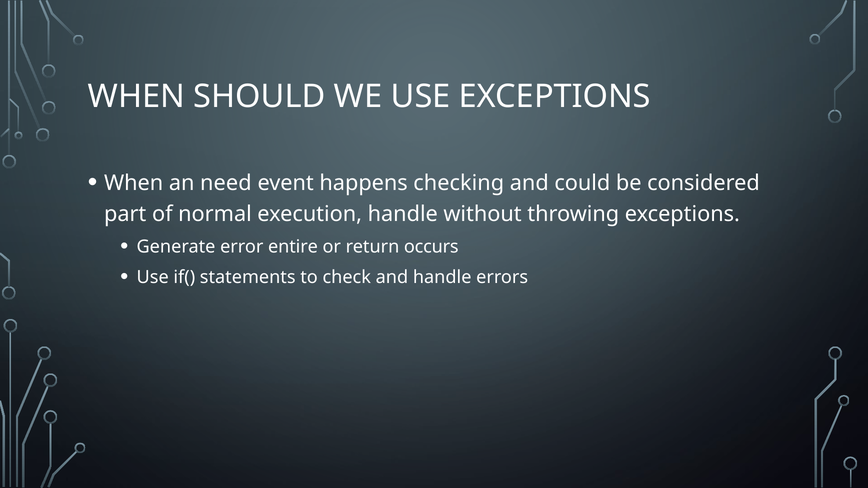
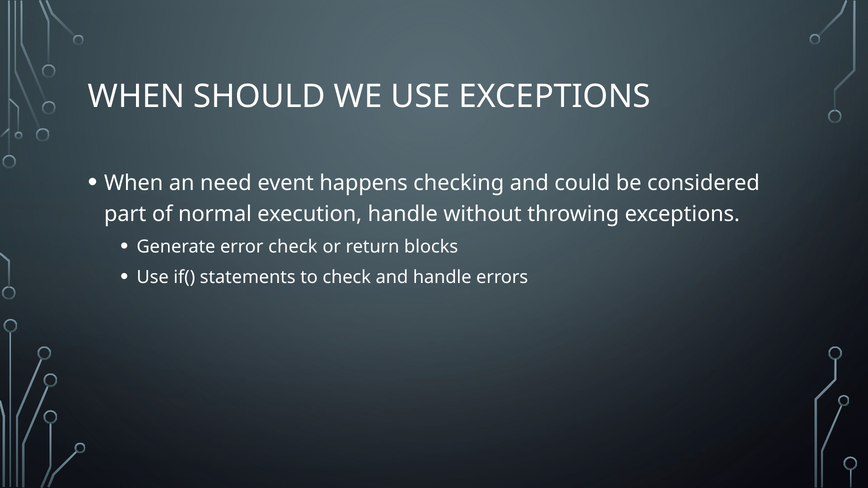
error entire: entire -> check (293, 247)
occurs: occurs -> blocks (431, 247)
